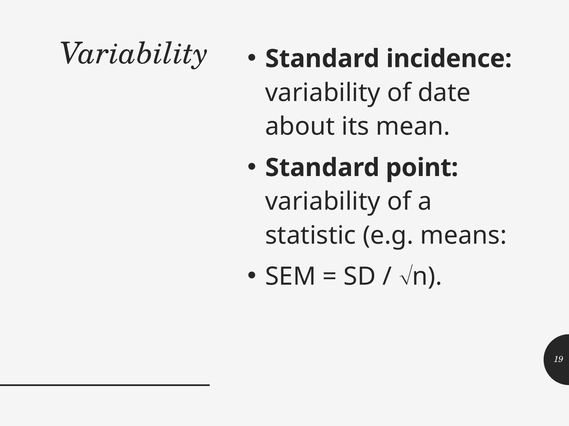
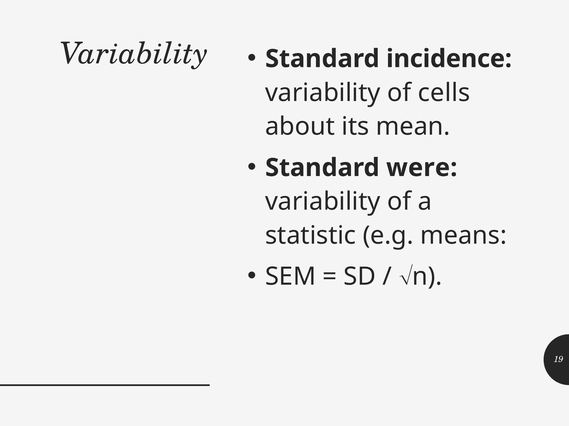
date: date -> cells (444, 93)
point: point -> were (422, 168)
